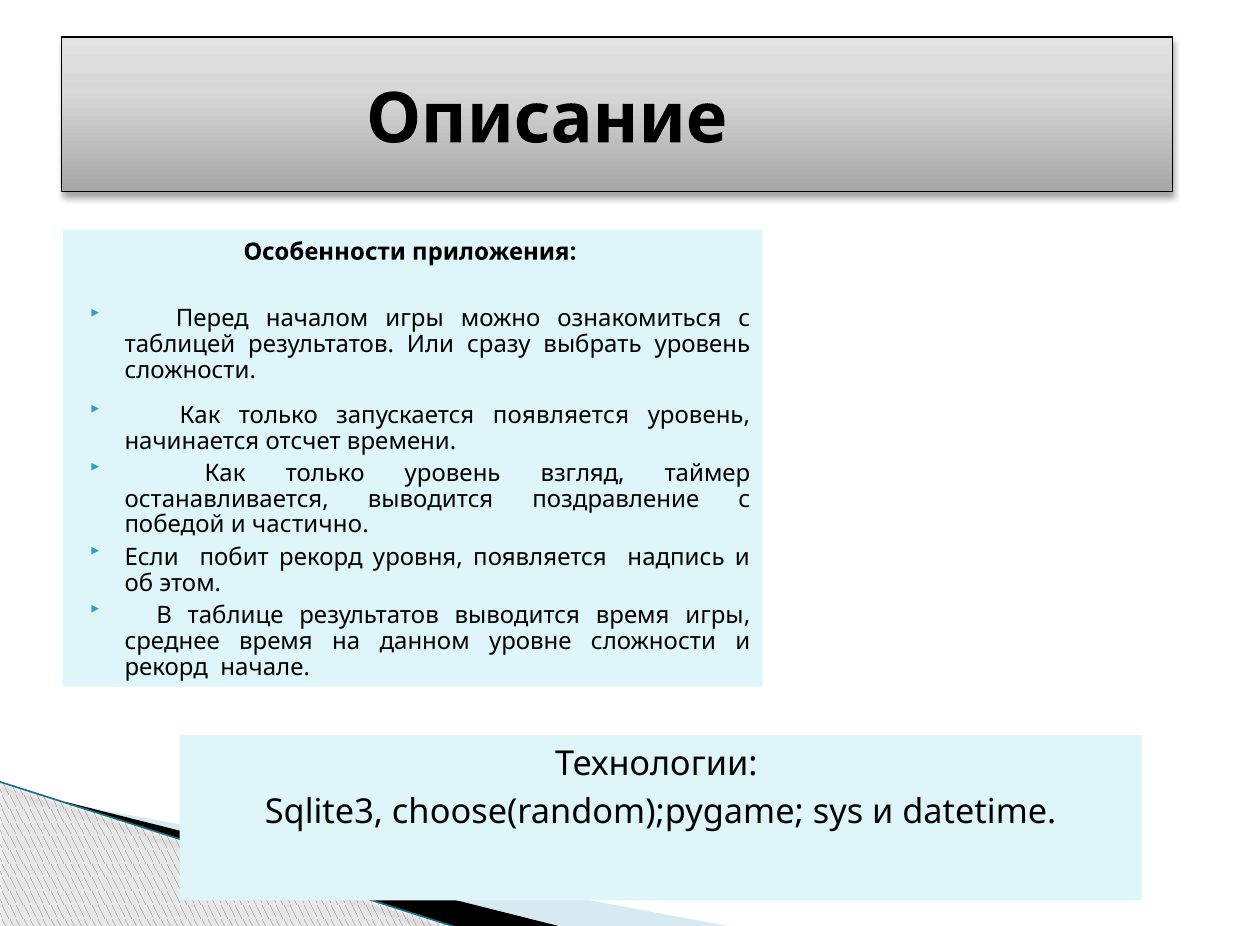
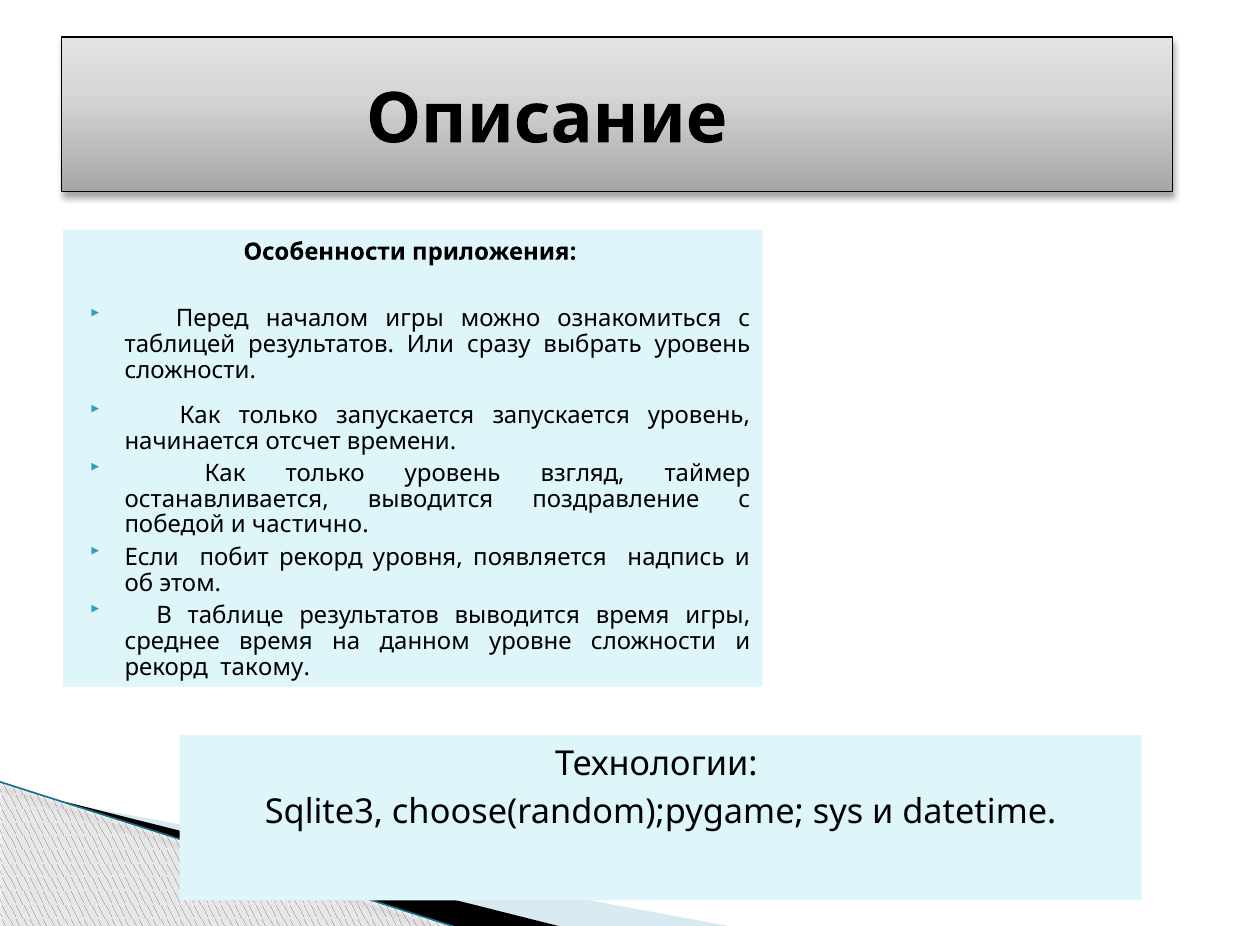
запускается появляется: появляется -> запускается (561, 415)
начале: начале -> такому (265, 667)
